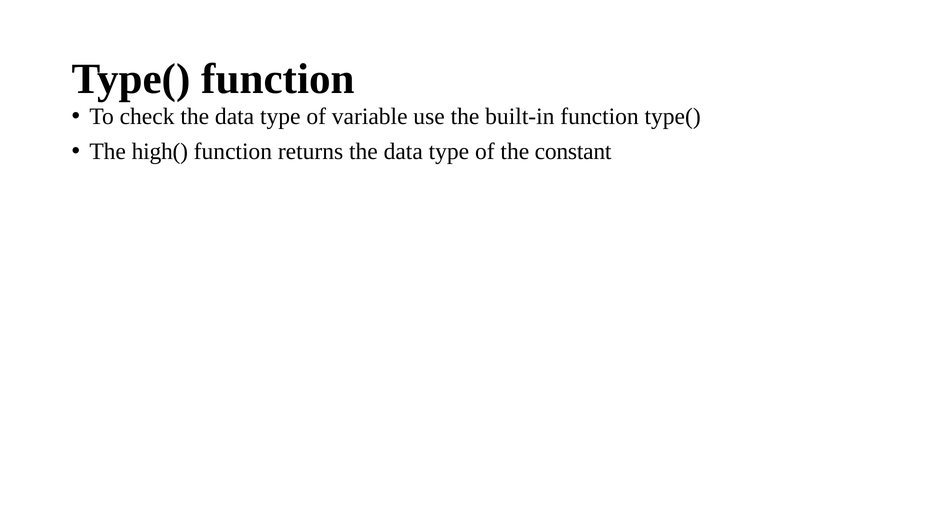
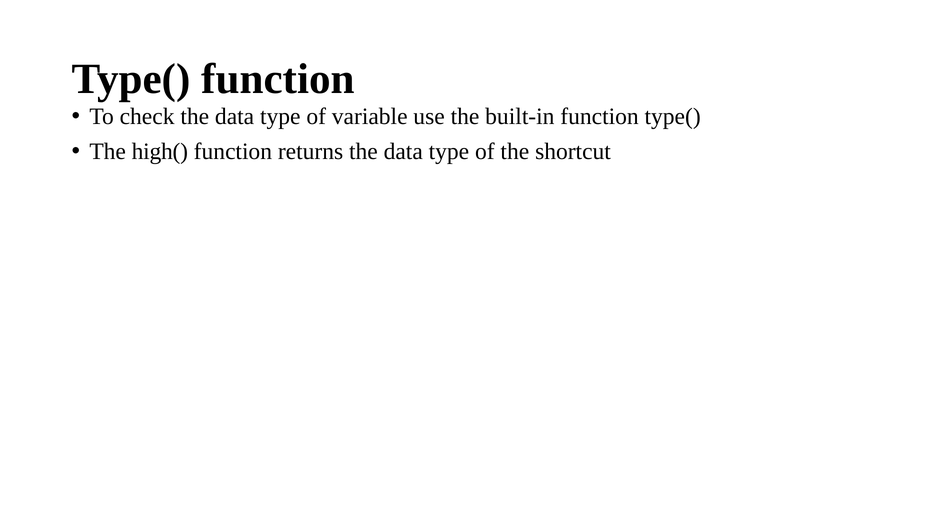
constant: constant -> shortcut (573, 152)
